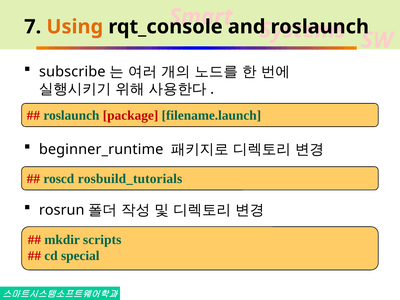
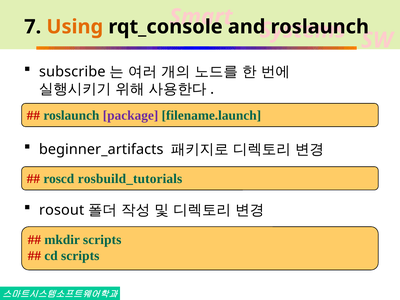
package colour: red -> purple (131, 115)
beginner_runtime: beginner_runtime -> beginner_artifacts (101, 150)
rosrun: rosrun -> rosout (62, 210)
cd special: special -> scripts (80, 256)
